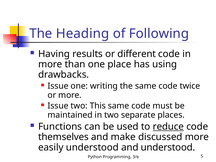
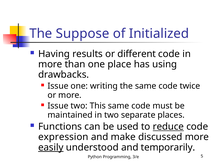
Heading: Heading -> Suppose (83, 34)
Following: Following -> Initialized (159, 34)
themselves: themselves -> expression (63, 137)
easily underline: none -> present (51, 147)
and understood: understood -> temporarily (168, 147)
